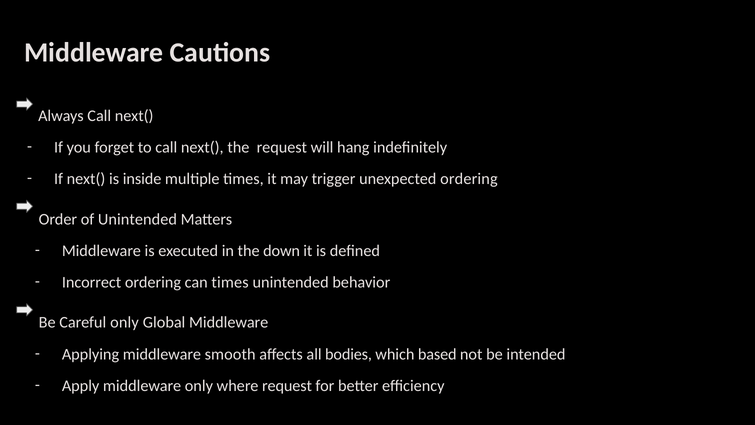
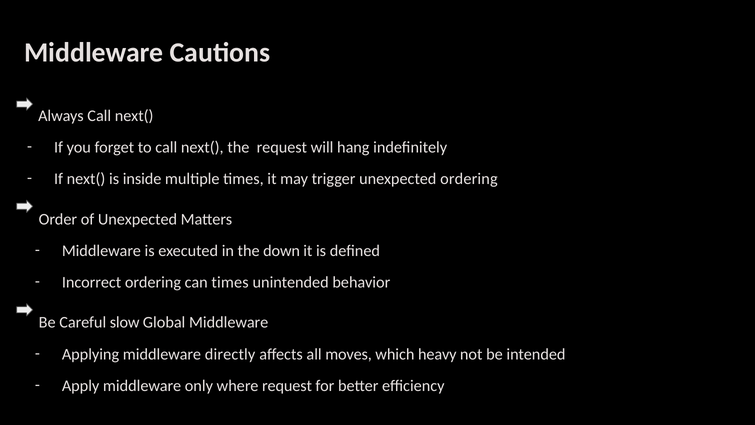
of Unintended: Unintended -> Unexpected (138, 219)
Careful only: only -> slow (125, 322)
smooth: smooth -> directly (230, 354)
bodies: bodies -> moves (349, 354)
based: based -> heavy (437, 354)
